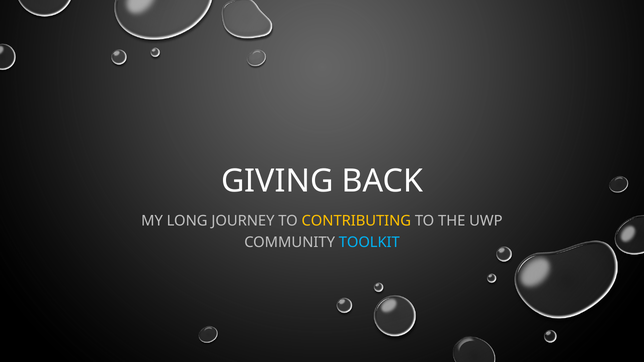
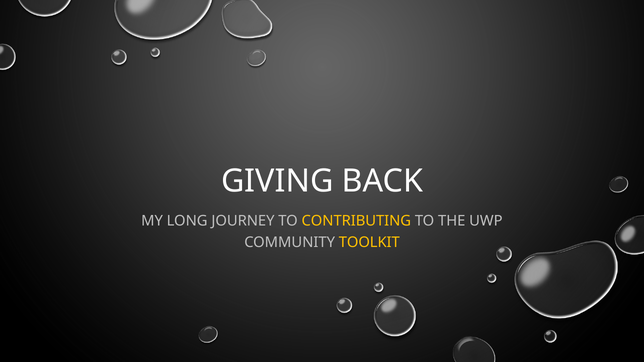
TOOLKIT colour: light blue -> yellow (369, 242)
